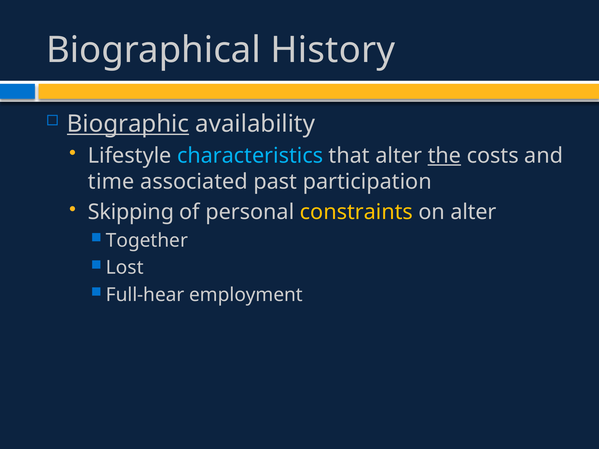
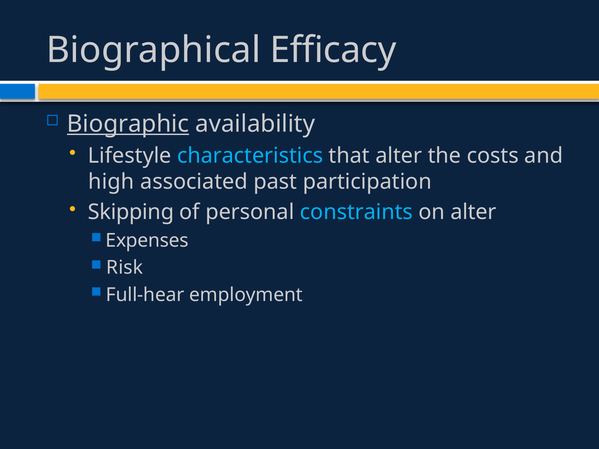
History: History -> Efficacy (333, 50)
the underline: present -> none (444, 156)
time: time -> high (111, 182)
constraints colour: yellow -> light blue (356, 212)
Together: Together -> Expenses (147, 241)
Lost: Lost -> Risk (125, 268)
